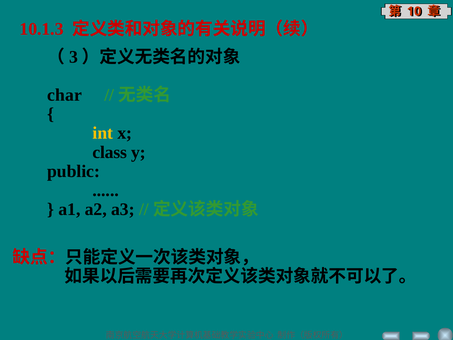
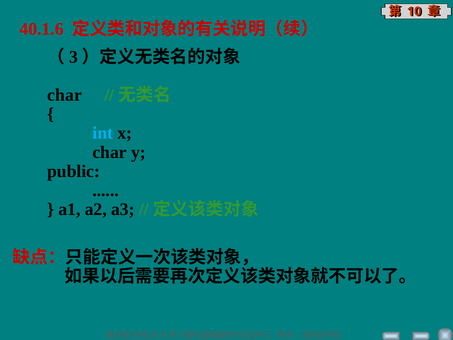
10.1.3: 10.1.3 -> 40.1.6 (42, 29)
int colour: yellow -> light blue (103, 133)
class: class -> char (110, 152)
